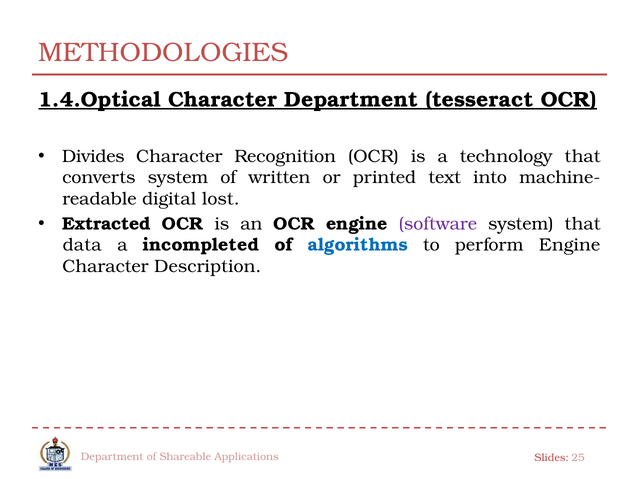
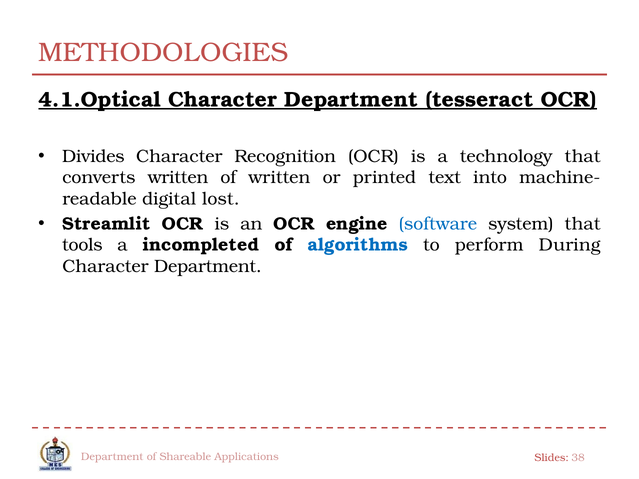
1.4.Optical: 1.4.Optical -> 4.1.Optical (100, 100)
converts system: system -> written (178, 178)
Extracted: Extracted -> Streamlit (106, 224)
software colour: purple -> blue (438, 224)
data: data -> tools (82, 245)
perform Engine: Engine -> During (570, 245)
Description: Description -> Department (208, 267)
25: 25 -> 38 (578, 458)
